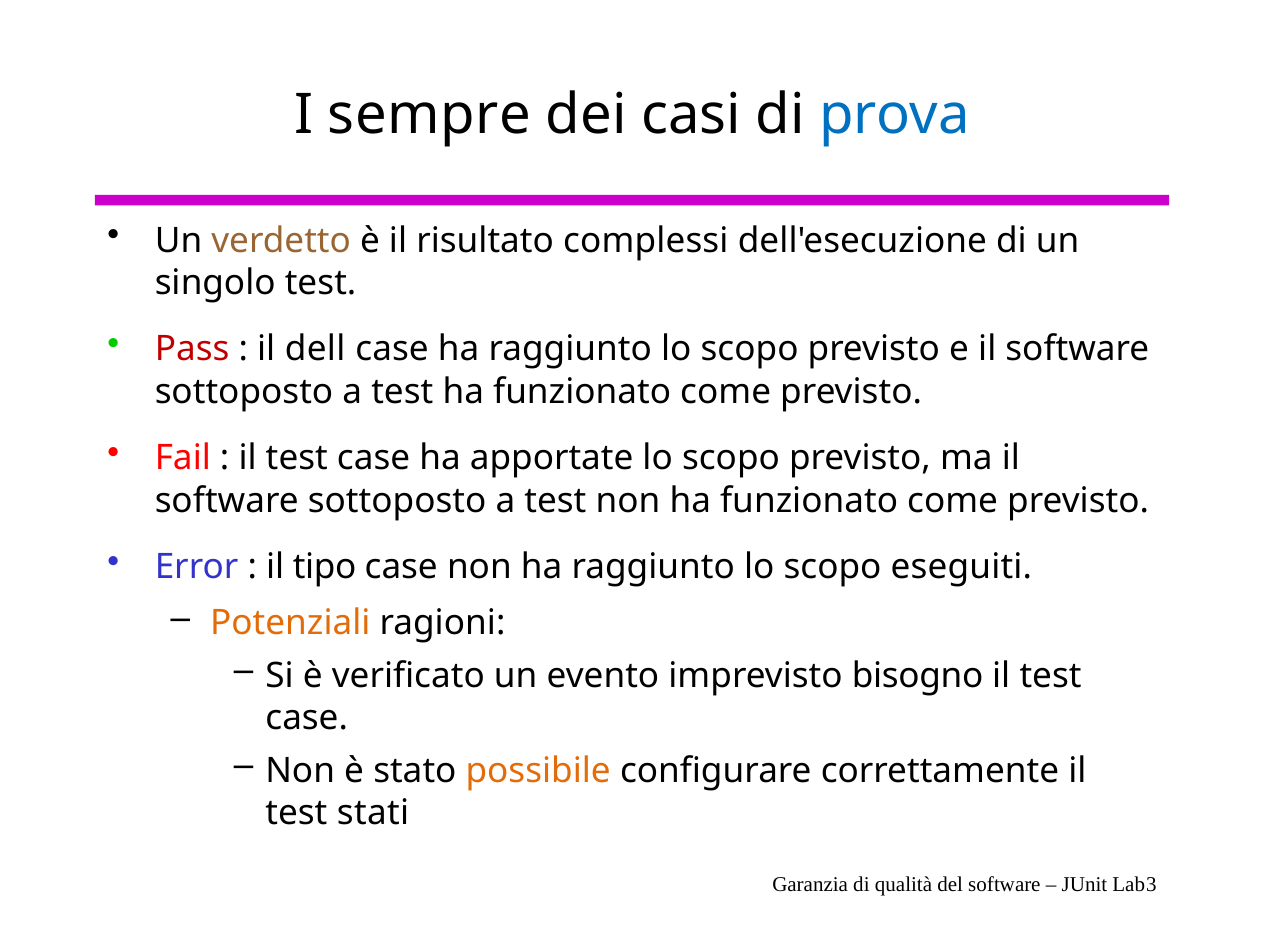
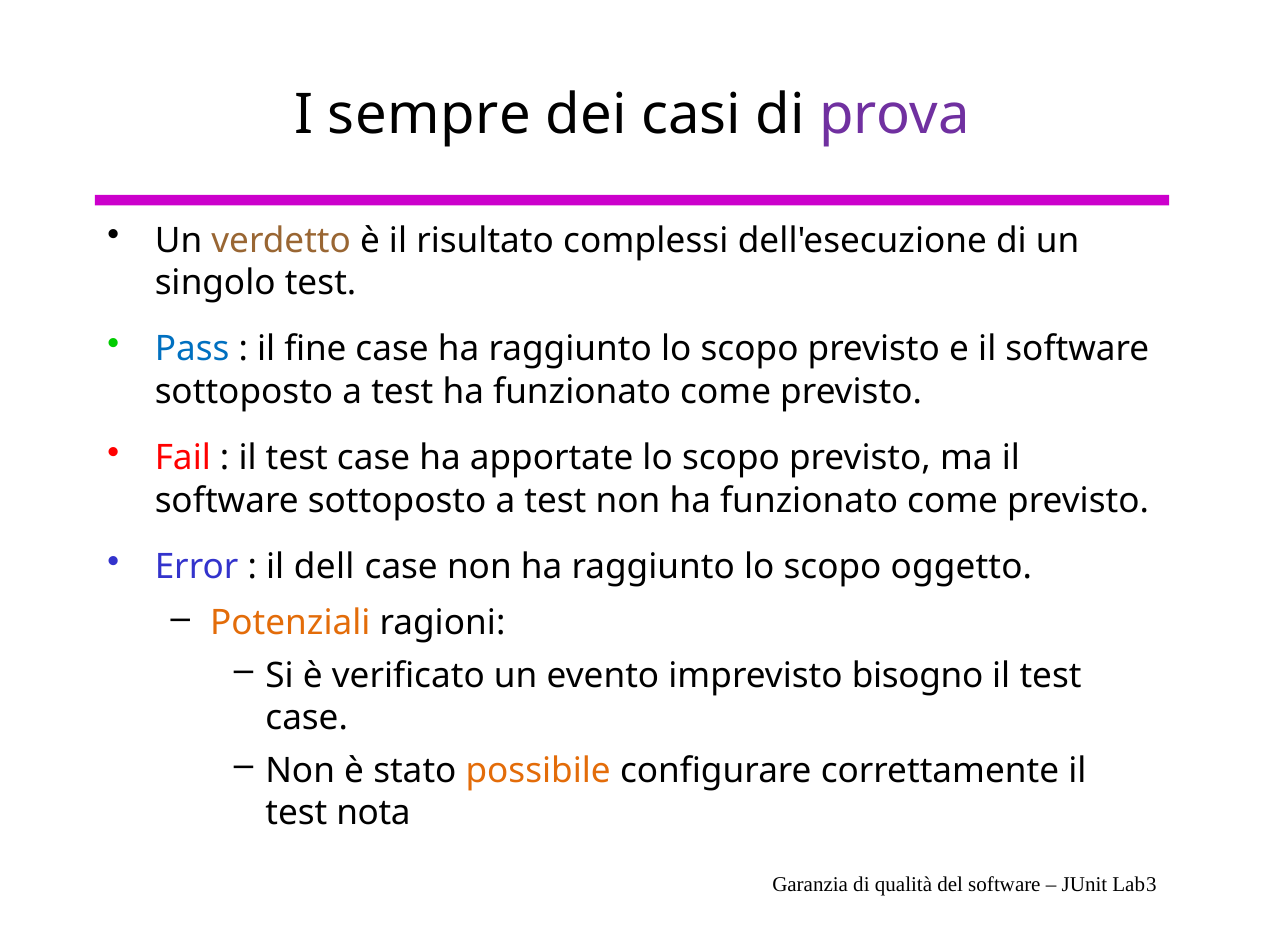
prova colour: blue -> purple (895, 114)
Pass colour: red -> blue (192, 349)
dell: dell -> fine (315, 349)
tipo: tipo -> dell (324, 567)
eseguiti: eseguiti -> oggetto (961, 567)
stati: stati -> nota (373, 813)
